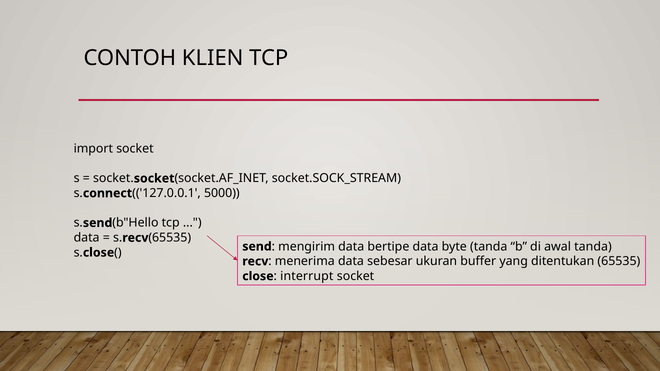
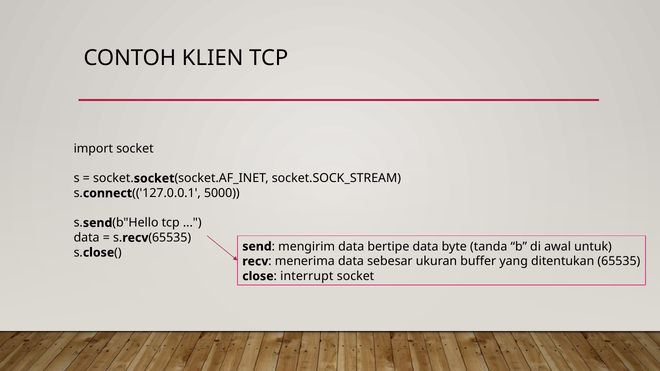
awal tanda: tanda -> untuk (593, 247)
